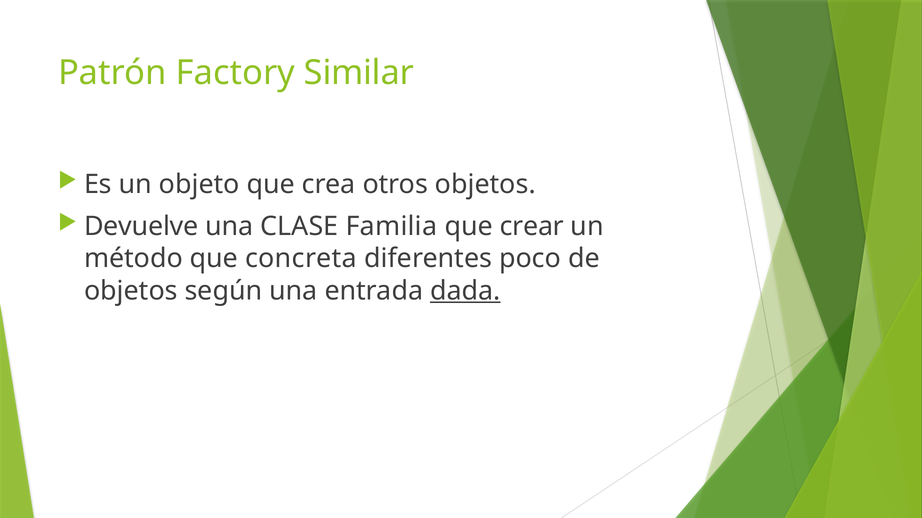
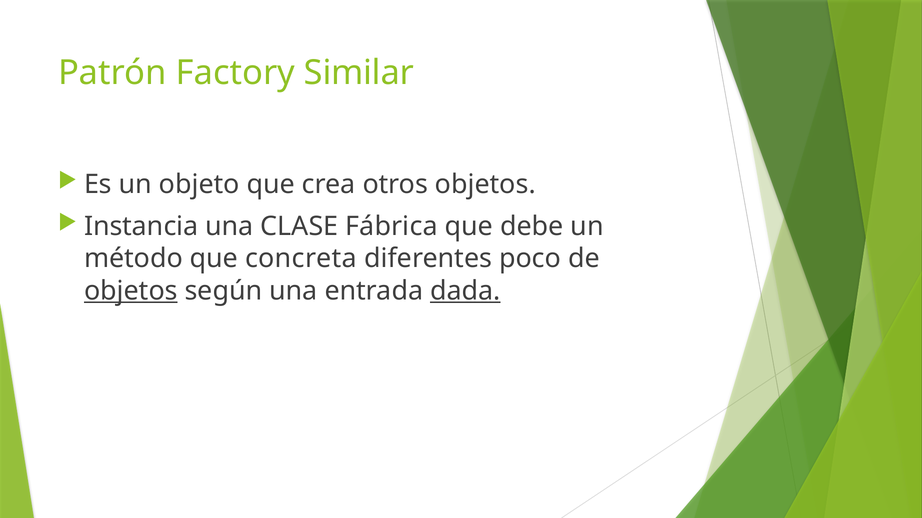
Devuelve: Devuelve -> Instancia (141, 227)
Familia: Familia -> Fábrica (391, 227)
crear: crear -> debe (532, 227)
objetos underline: none -> present (131, 291)
